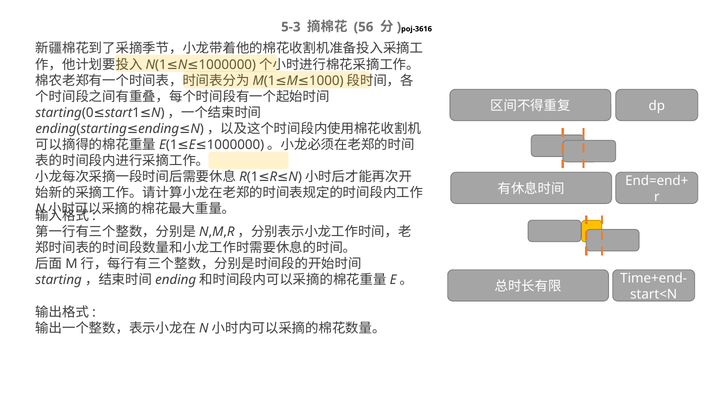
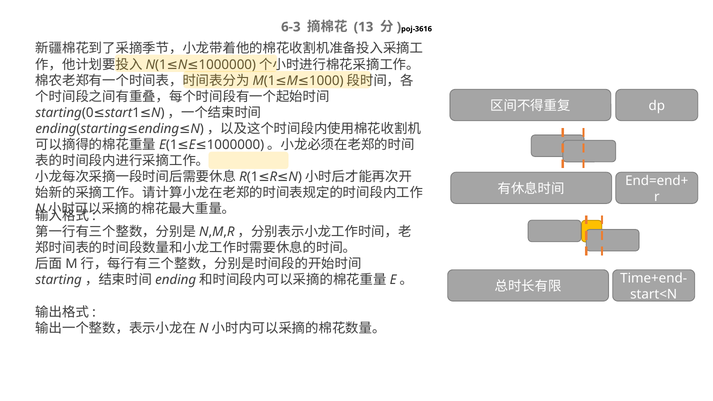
5-3: 5-3 -> 6-3 (291, 27)
56: 56 -> 13 (364, 27)
